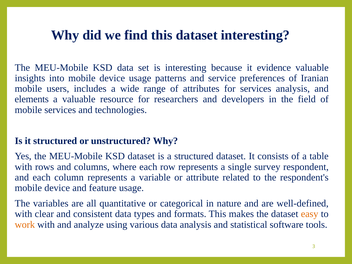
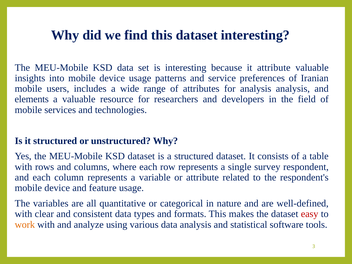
it evidence: evidence -> attribute (274, 68)
for services: services -> analysis (256, 89)
easy colour: orange -> red (310, 214)
